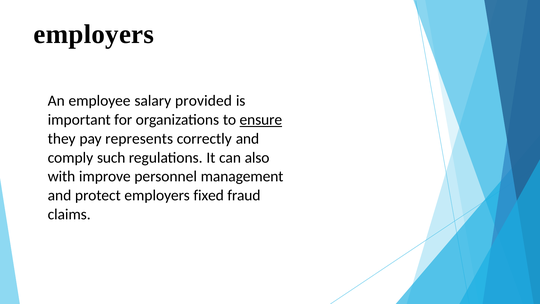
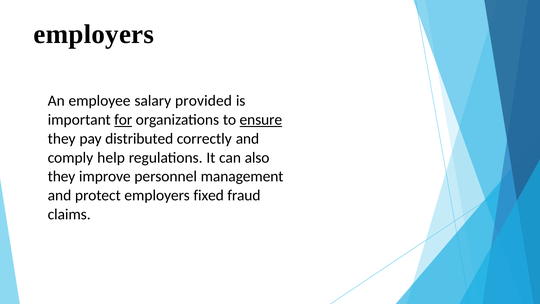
for underline: none -> present (123, 120)
represents: represents -> distributed (139, 139)
such: such -> help (111, 157)
with: with -> they (62, 176)
